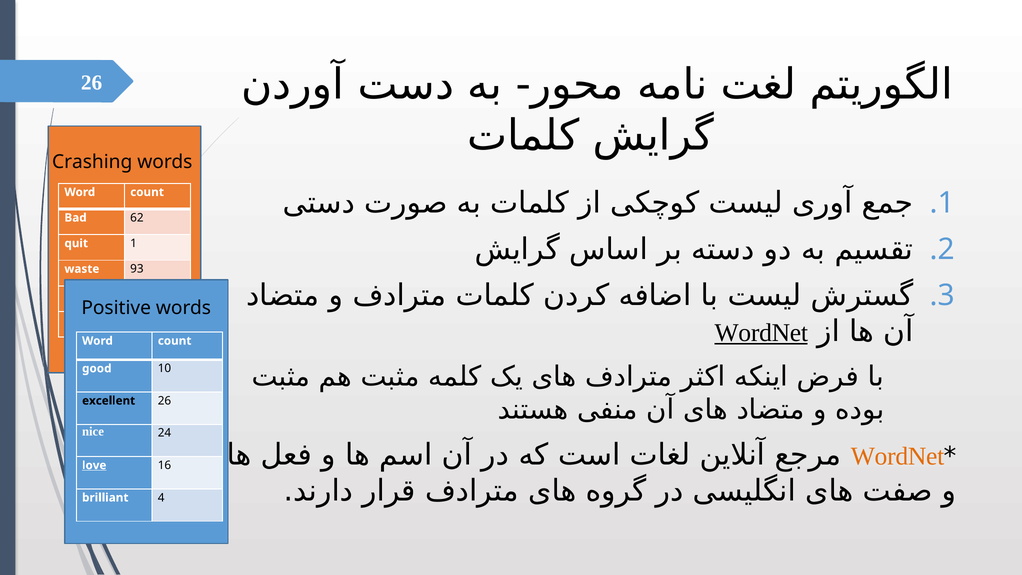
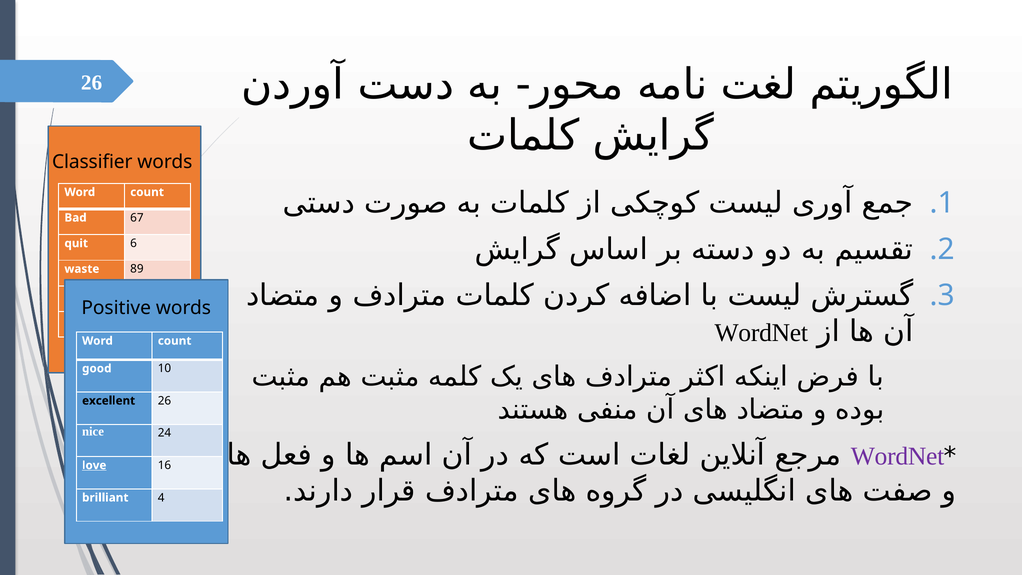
Crashing: Crashing -> Classifier (92, 162)
62: 62 -> 67 (137, 218)
1: 1 -> 6 (134, 243)
93: 93 -> 89 (137, 269)
WordNet underline: present -> none (761, 333)
WordNet colour: orange -> purple (898, 456)
